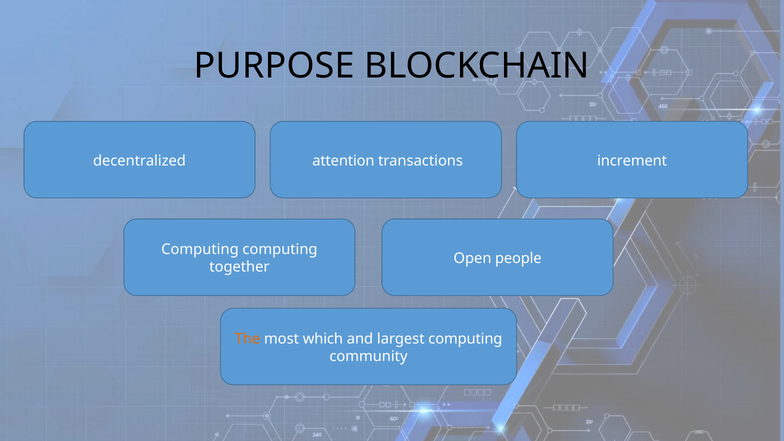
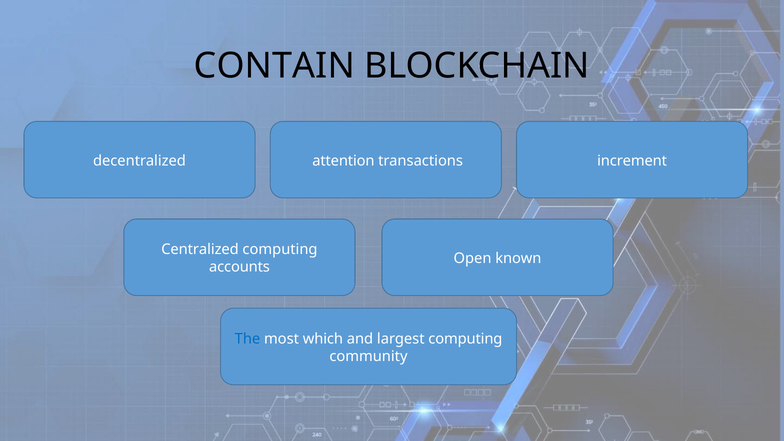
PURPOSE: PURPOSE -> CONTAIN (274, 66)
Computing: Computing -> Centralized (200, 249)
people: people -> known (518, 258)
together: together -> accounts (239, 267)
The colour: orange -> blue (247, 339)
